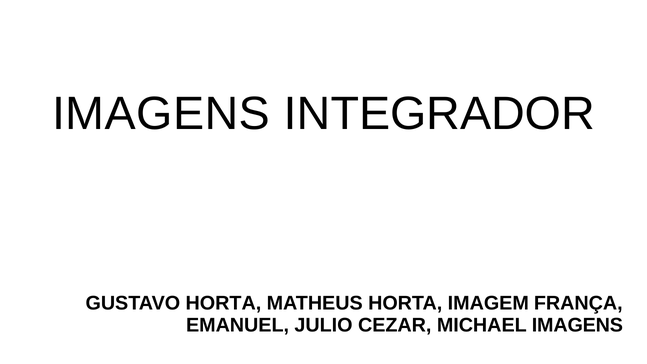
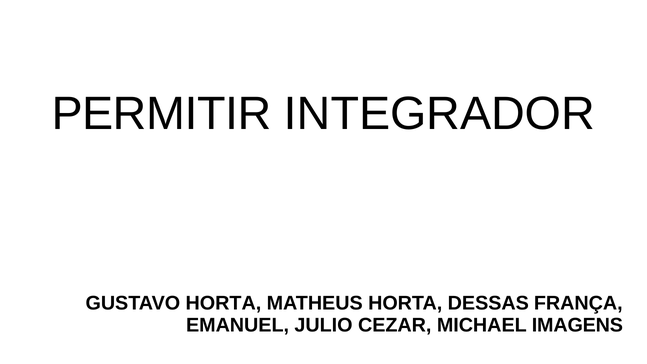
IMAGENS: IMAGENS -> PERMITIR (161, 114)
IMAGEM: IMAGEM -> DESSAS (488, 303)
